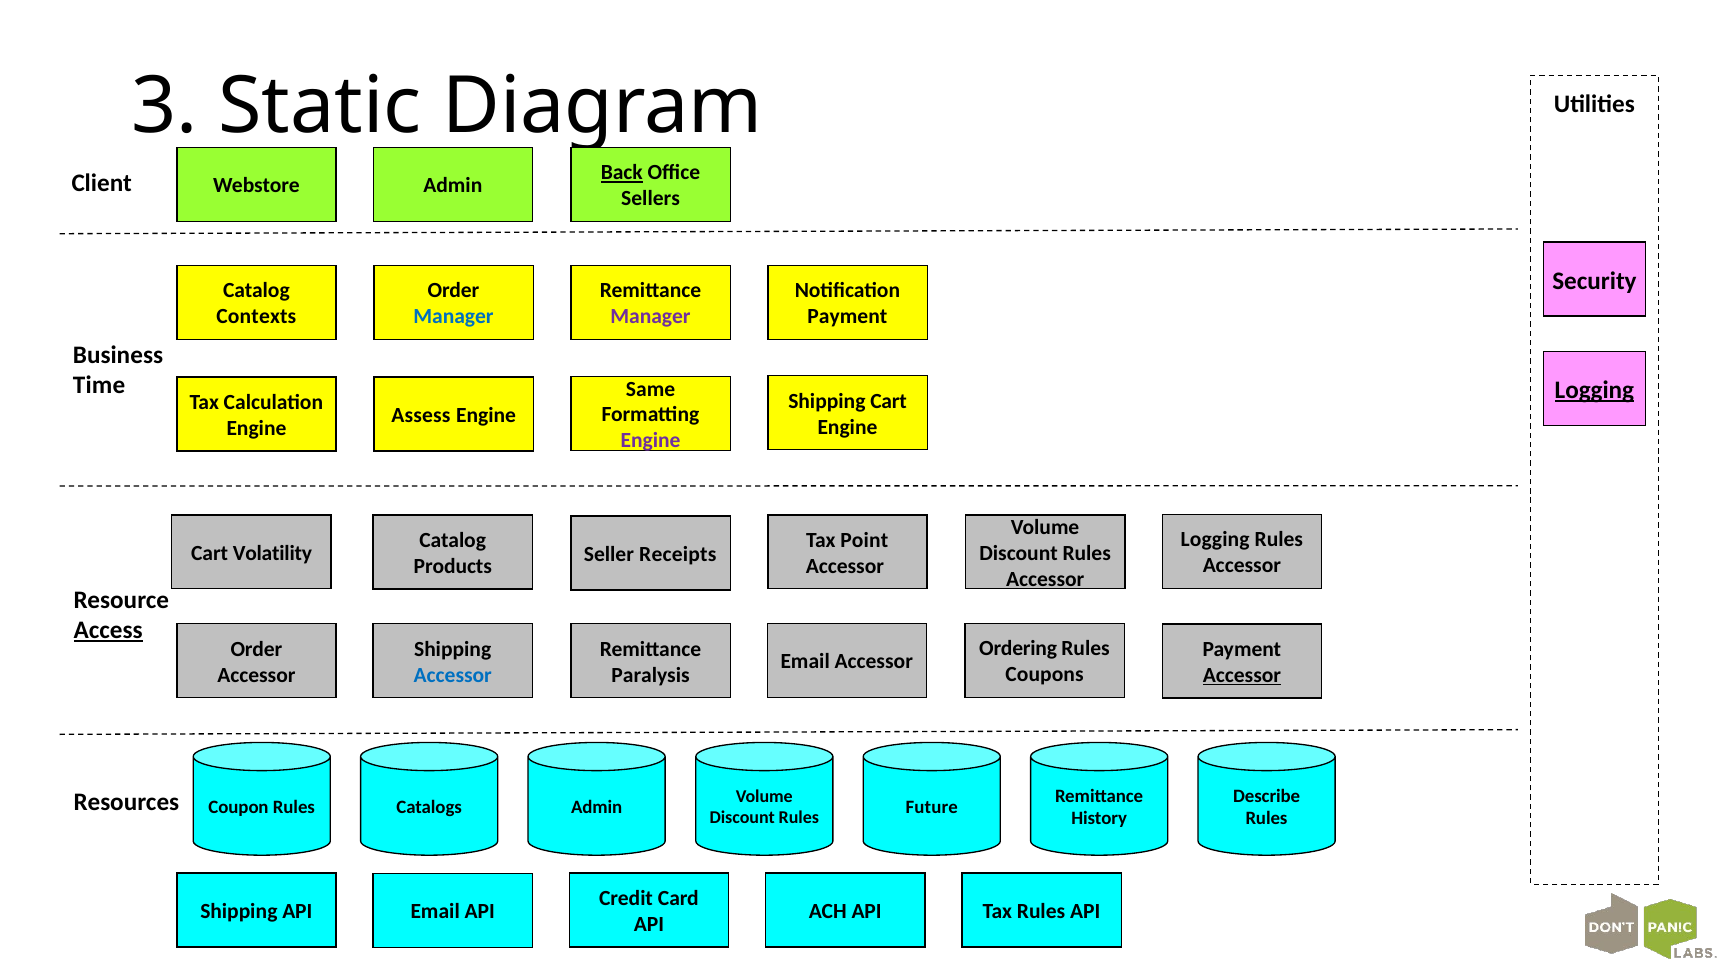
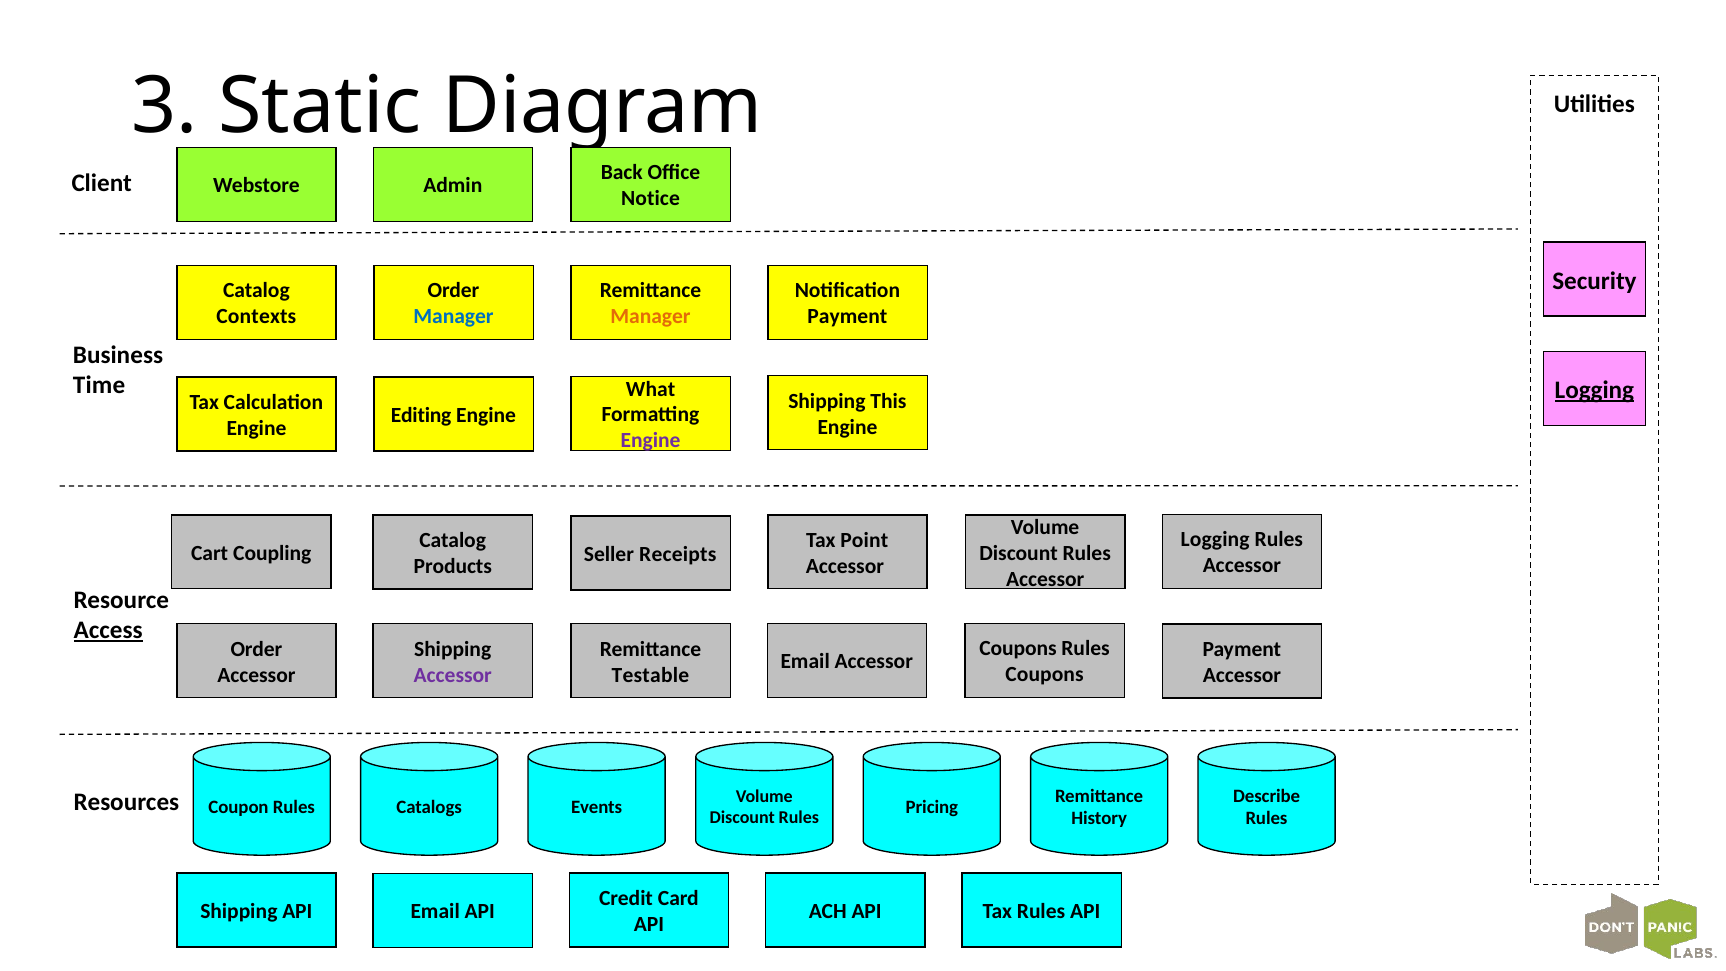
Back underline: present -> none (622, 173)
Sellers: Sellers -> Notice (651, 199)
Manager colour: purple -> orange (650, 317)
Same: Same -> What (651, 389)
Shipping Cart: Cart -> This (888, 401)
Assess: Assess -> Editing (421, 415)
Volatility: Volatility -> Coupling (272, 553)
Ordering: Ordering -> Coupons (1018, 649)
Accessor colour: blue -> purple (453, 675)
Paralysis: Paralysis -> Testable (650, 675)
Accessor underline: present -> none (1242, 675)
Catalogs Admin: Admin -> Events (597, 807)
Future: Future -> Pricing (932, 807)
